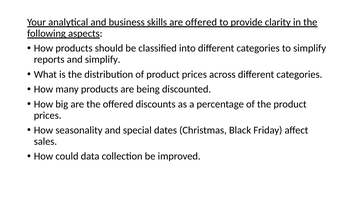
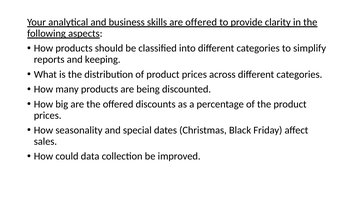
and simplify: simplify -> keeping (103, 60)
